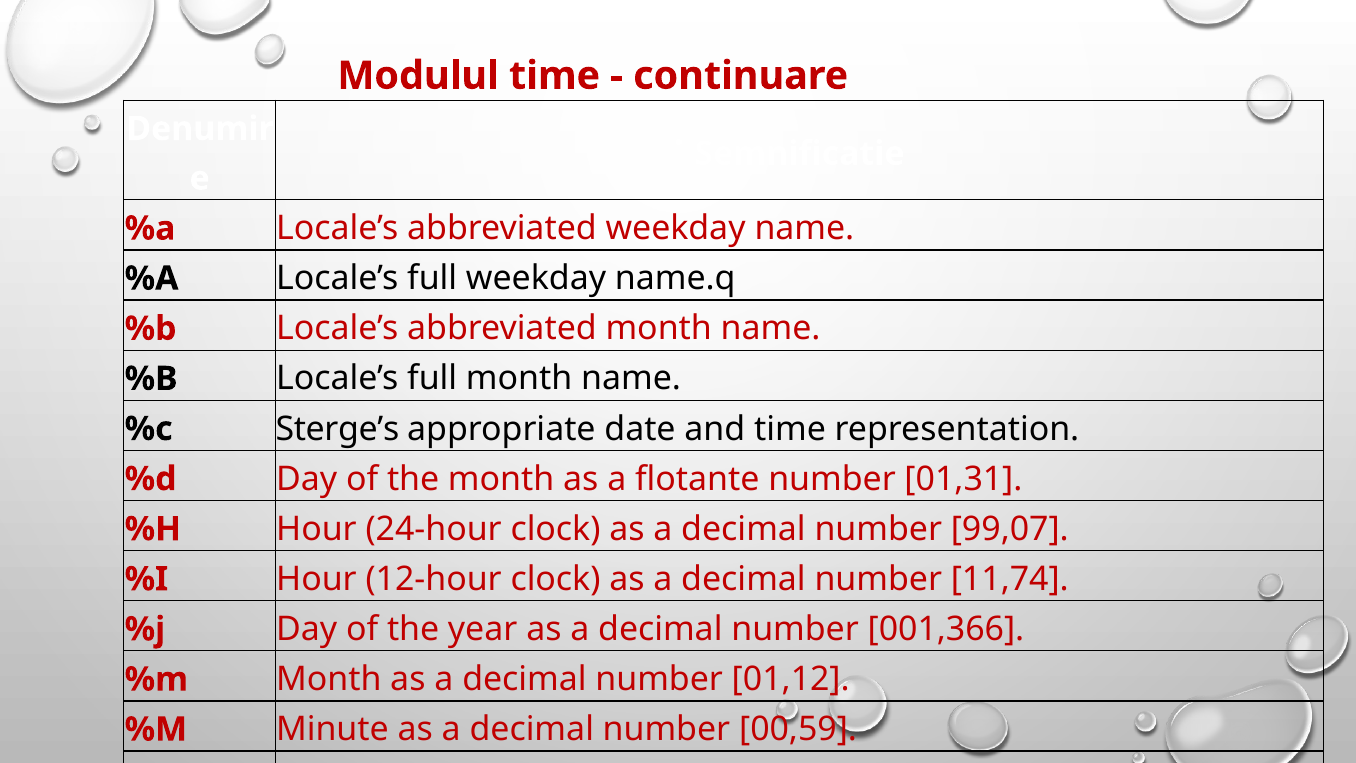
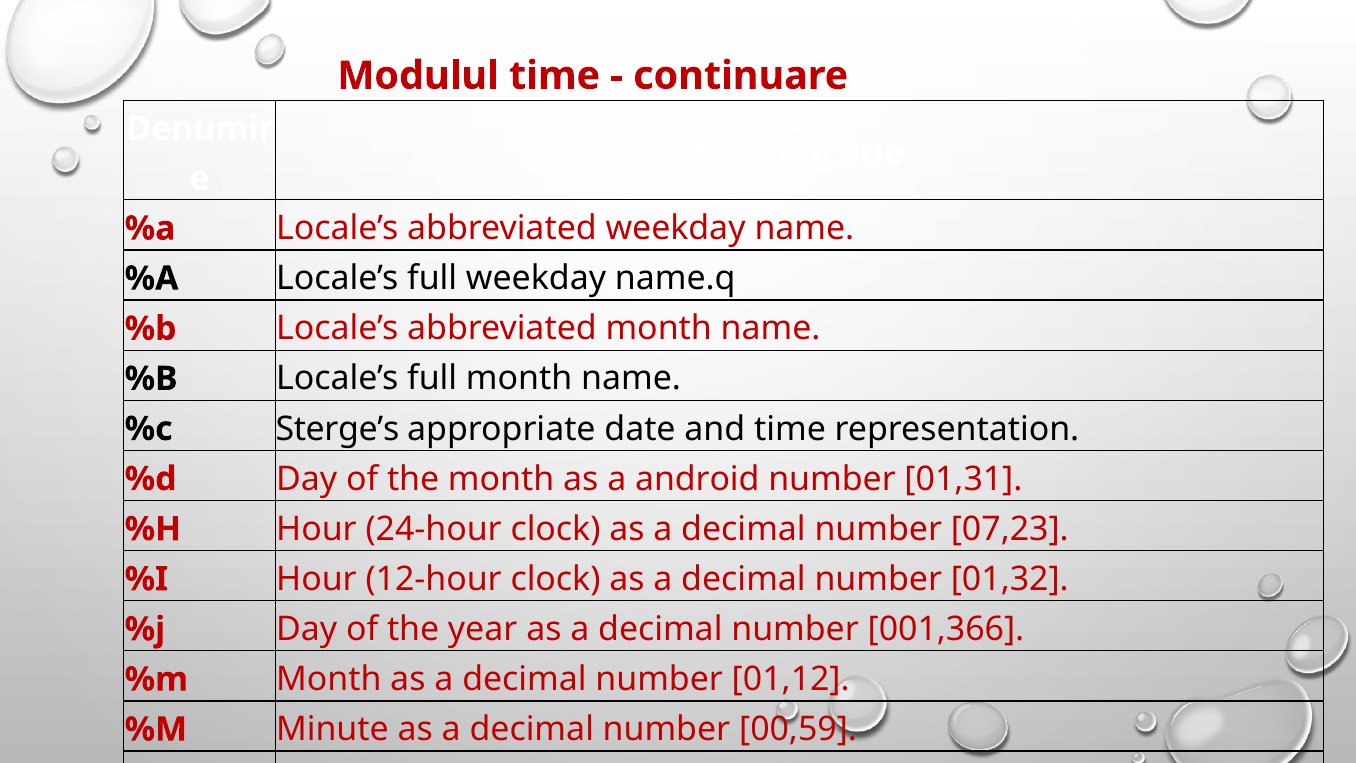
flotante: flotante -> android (697, 479)
99,07: 99,07 -> 07,23 (1010, 529)
11,74: 11,74 -> 01,32 (1010, 579)
